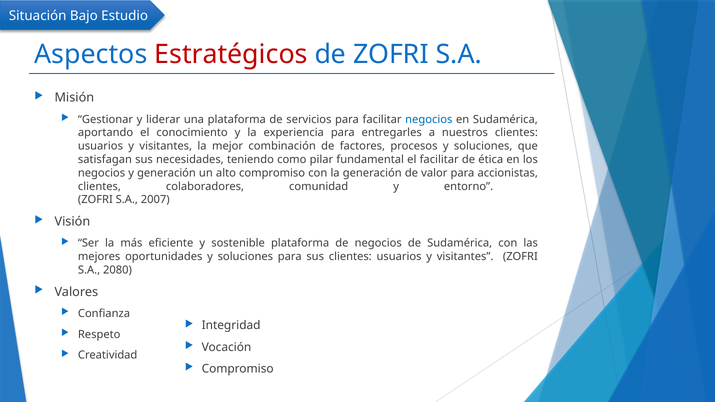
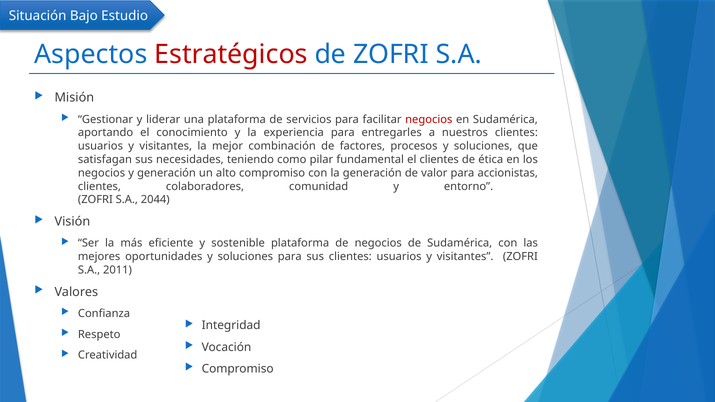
negocios colour: blue -> red (429, 119)
el facilitar: facilitar -> clientes (439, 160)
2007: 2007 -> 2044 (155, 200)
2080: 2080 -> 2011 (118, 270)
